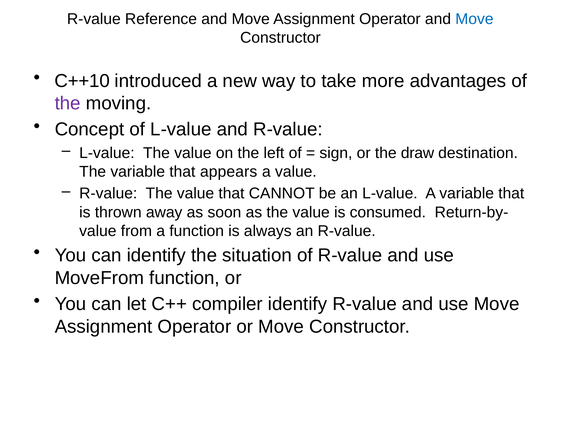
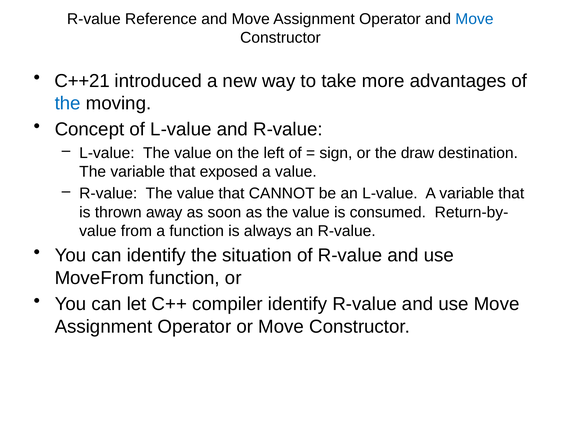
C++10: C++10 -> C++21 (82, 81)
the colour: purple -> blue (68, 103)
appears: appears -> exposed (229, 172)
